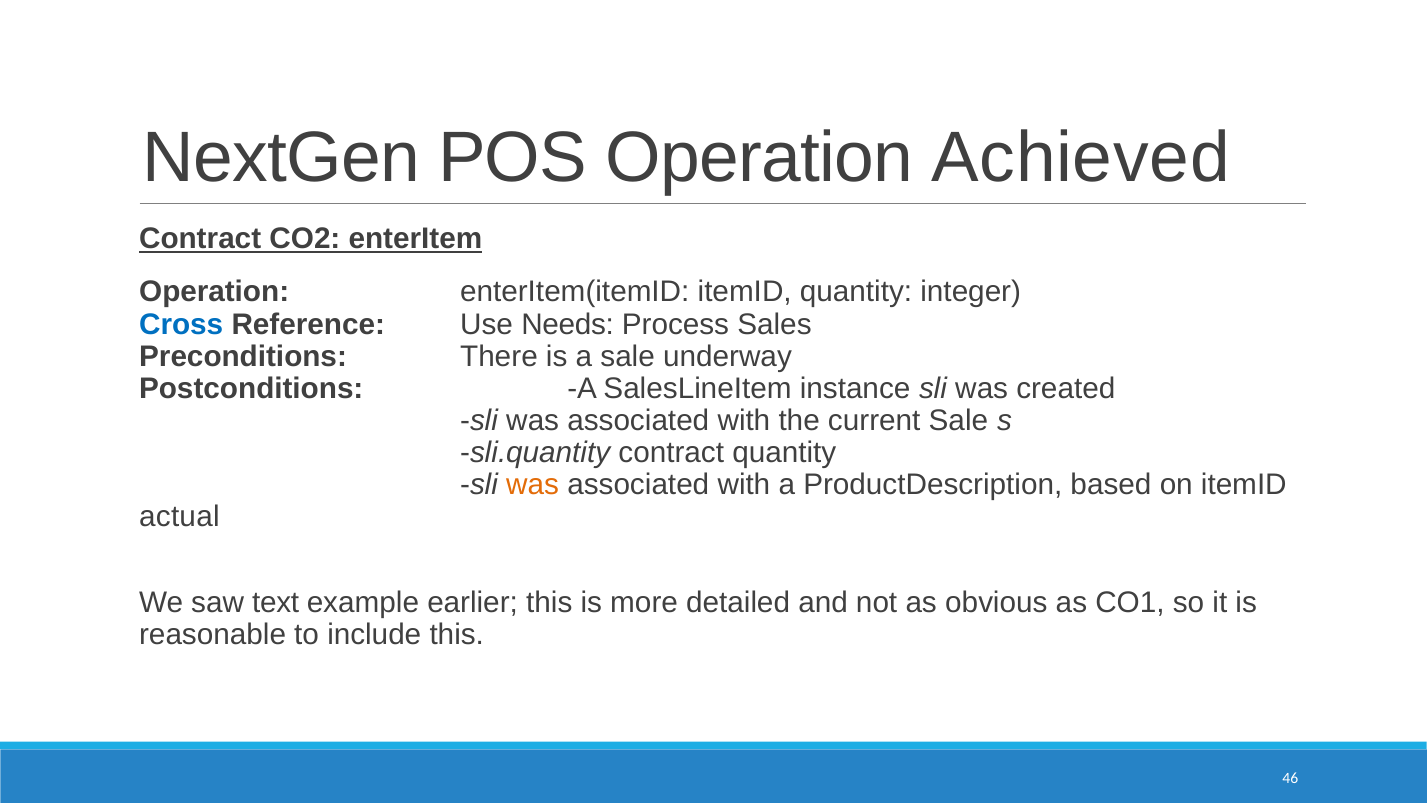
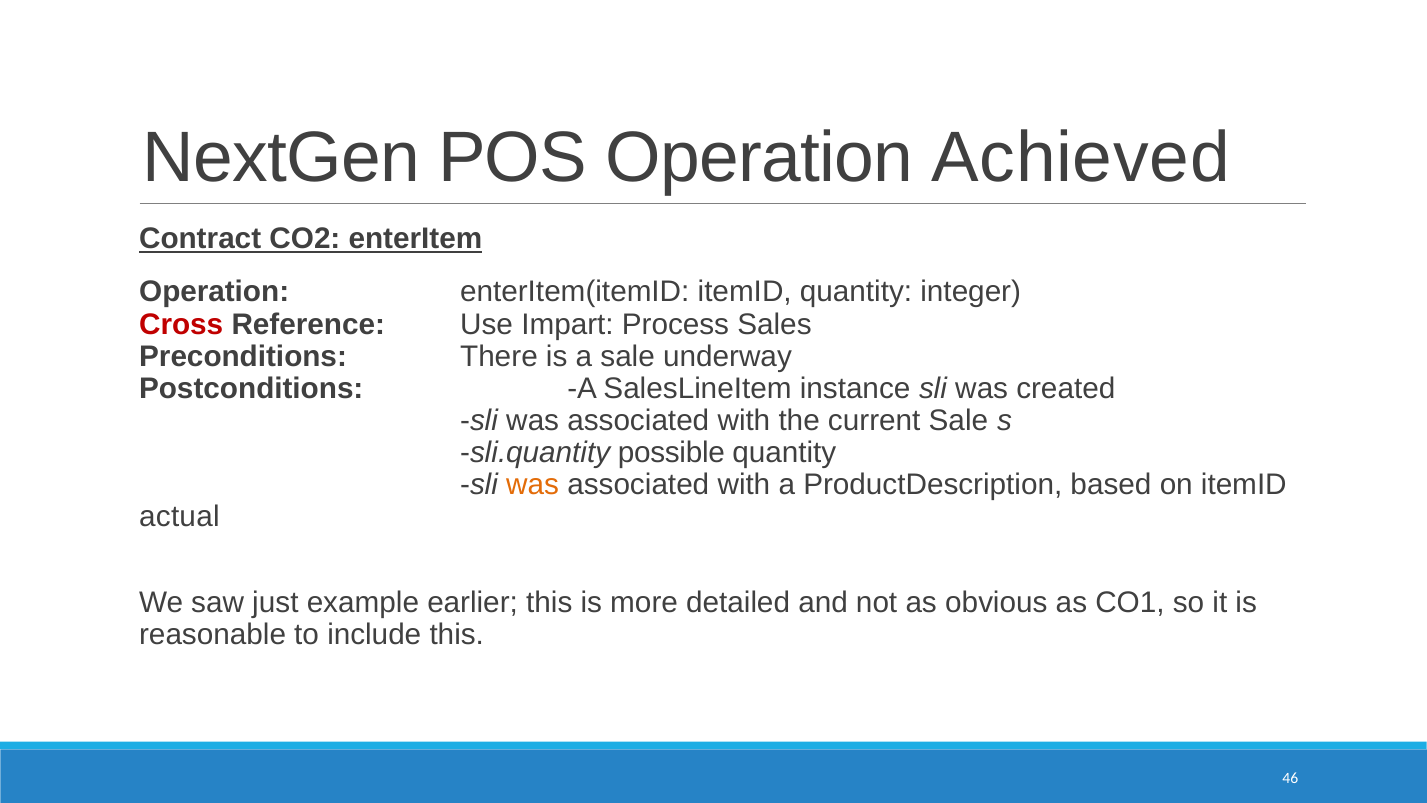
Cross colour: blue -> red (181, 324)
Needs: Needs -> Impart (567, 324)
sli.quantity contract: contract -> possible (671, 453)
text: text -> just (275, 602)
